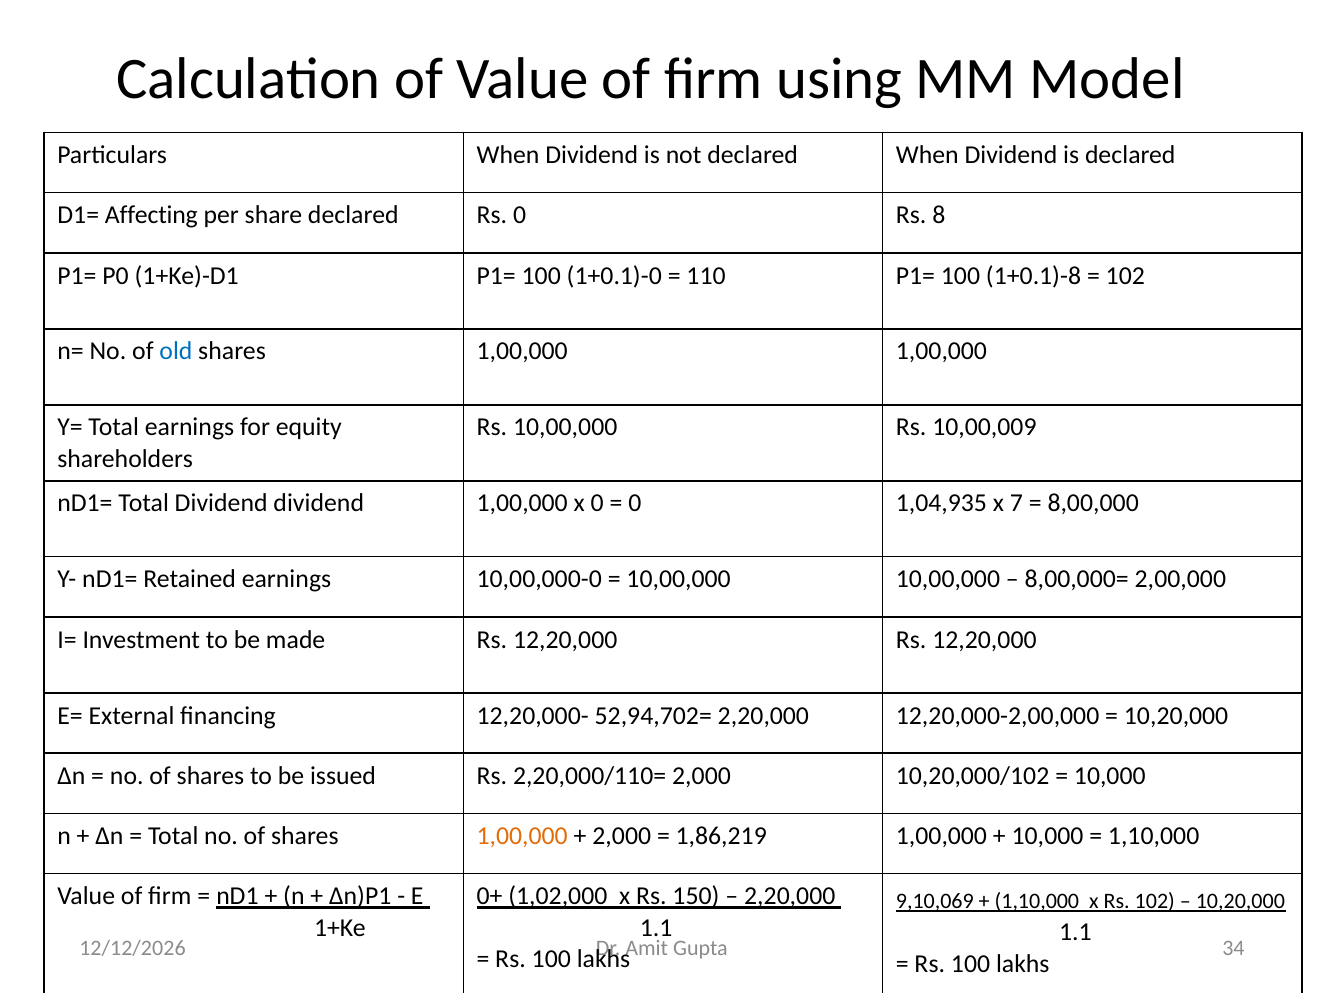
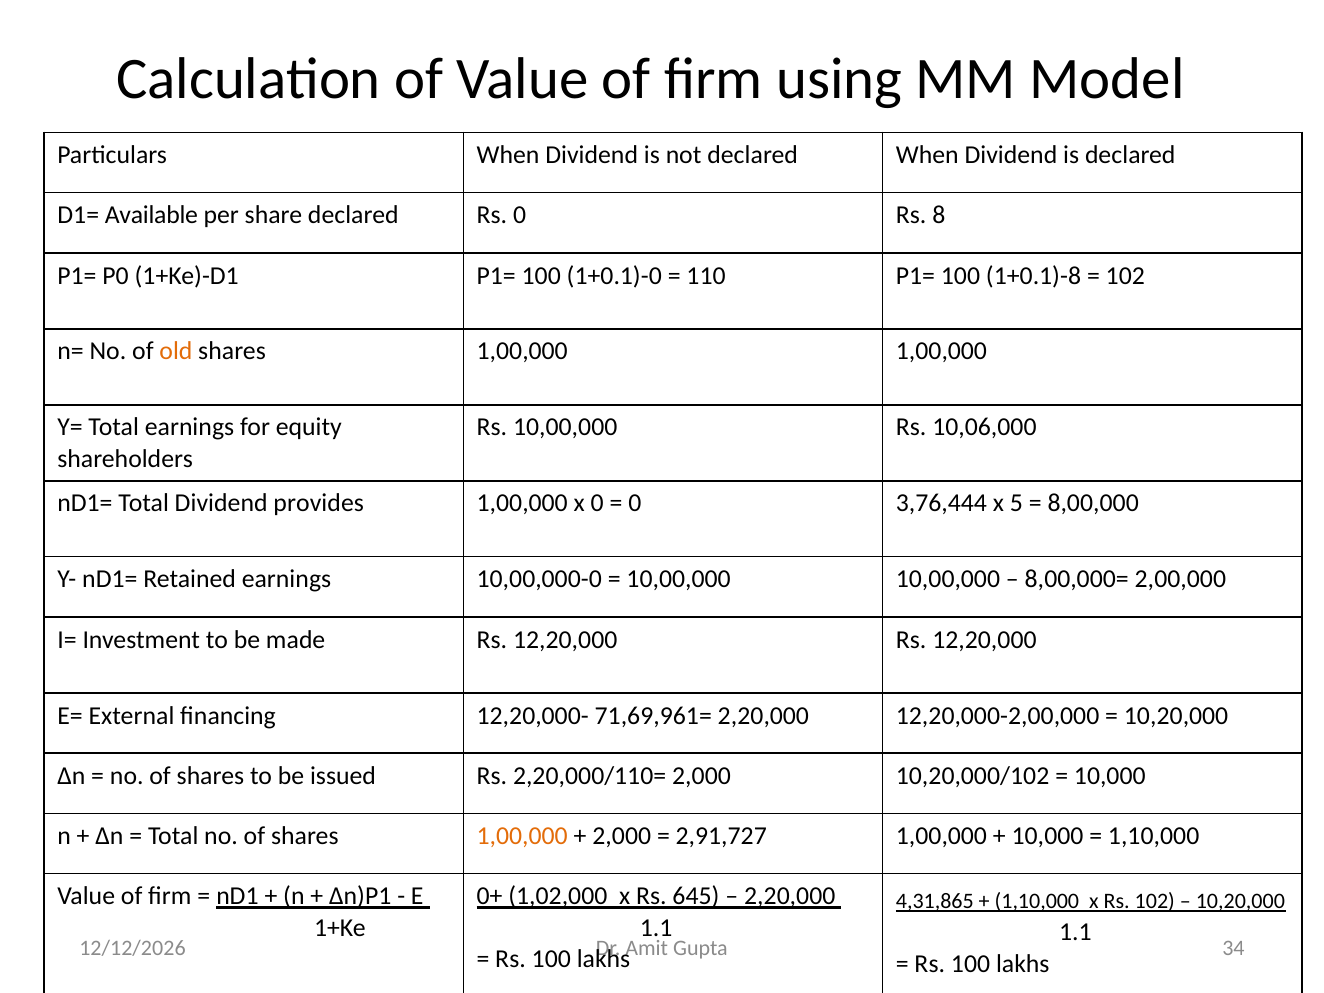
Affecting: Affecting -> Available (151, 215)
old colour: blue -> orange (176, 351)
10,00,009: 10,00,009 -> 10,06,000 (984, 427)
Dividend dividend: dividend -> provides (319, 503)
1,04,935: 1,04,935 -> 3,76,444 (941, 503)
7: 7 -> 5 (1016, 503)
52,94,702=: 52,94,702= -> 71,69,961= (653, 716)
1,86,219: 1,86,219 -> 2,91,727 (721, 836)
150: 150 -> 645 (696, 896)
9,10,069: 9,10,069 -> 4,31,865 (935, 901)
